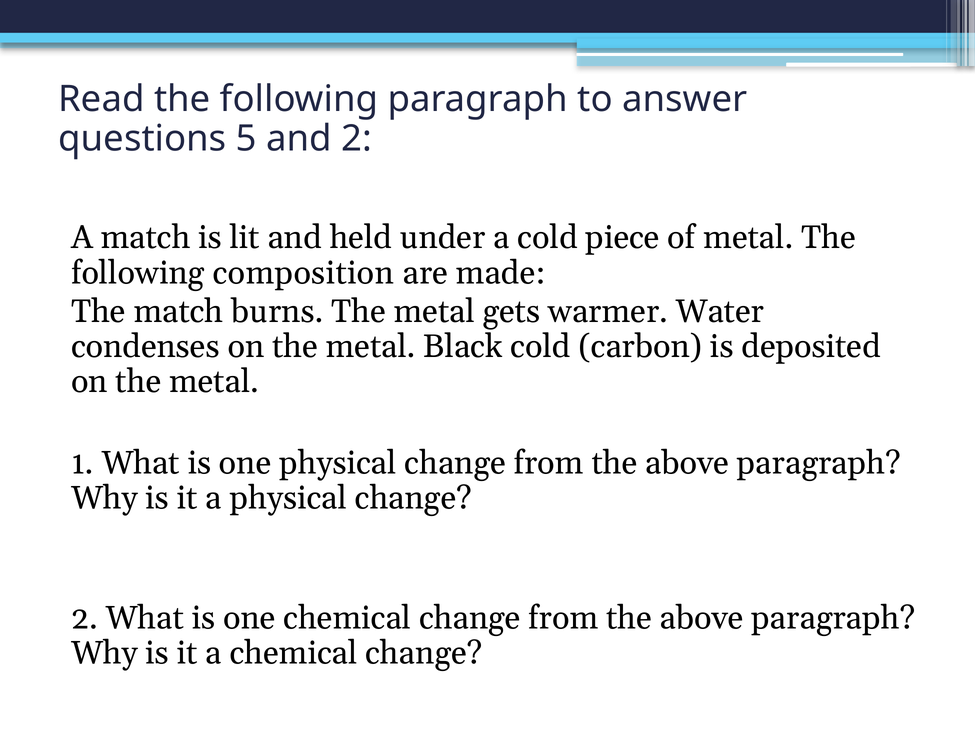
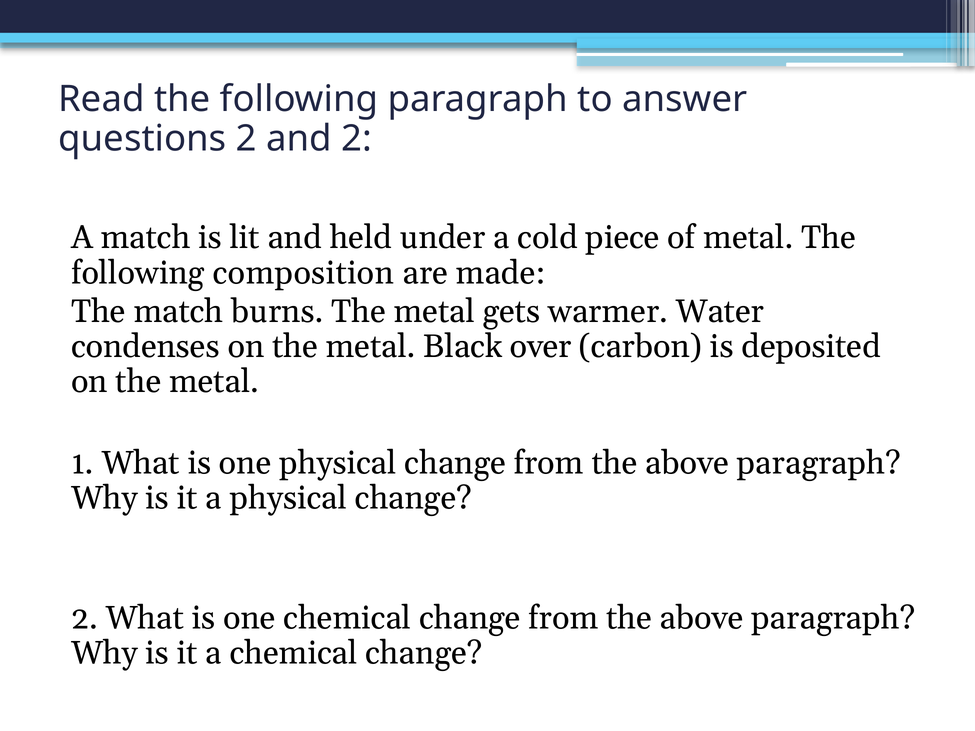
questions 5: 5 -> 2 (246, 139)
Black cold: cold -> over (541, 347)
